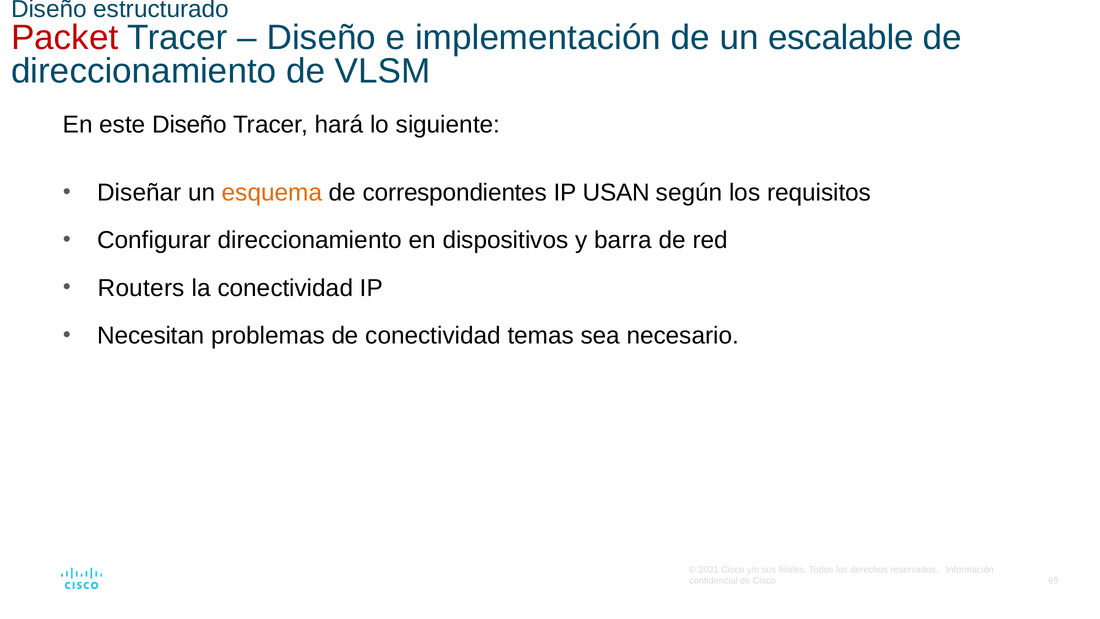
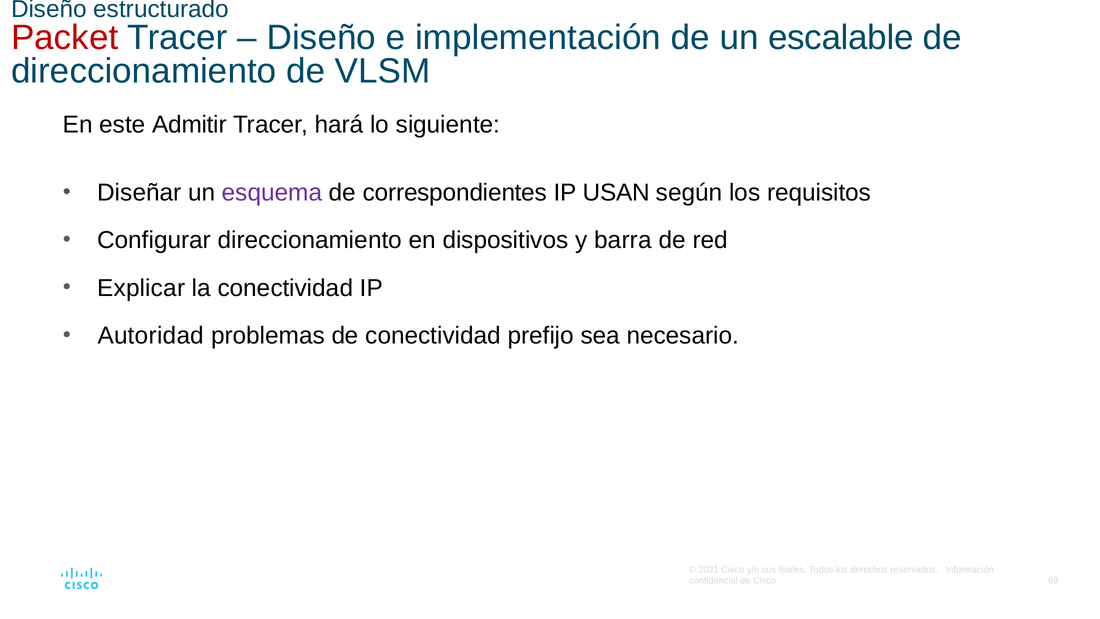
este Diseño: Diseño -> Admitir (189, 125)
esquema colour: orange -> purple (272, 193)
Routers: Routers -> Explicar (141, 288)
Necesitan: Necesitan -> Autoridad (151, 336)
temas: temas -> prefijo (541, 336)
